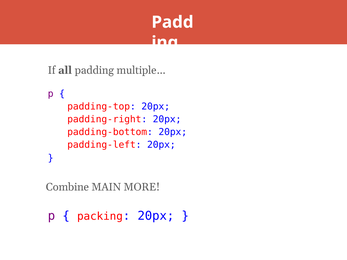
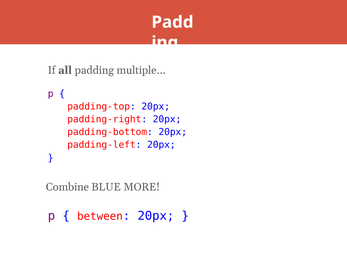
MAIN: MAIN -> BLUE (106, 187)
packing: packing -> between (100, 217)
